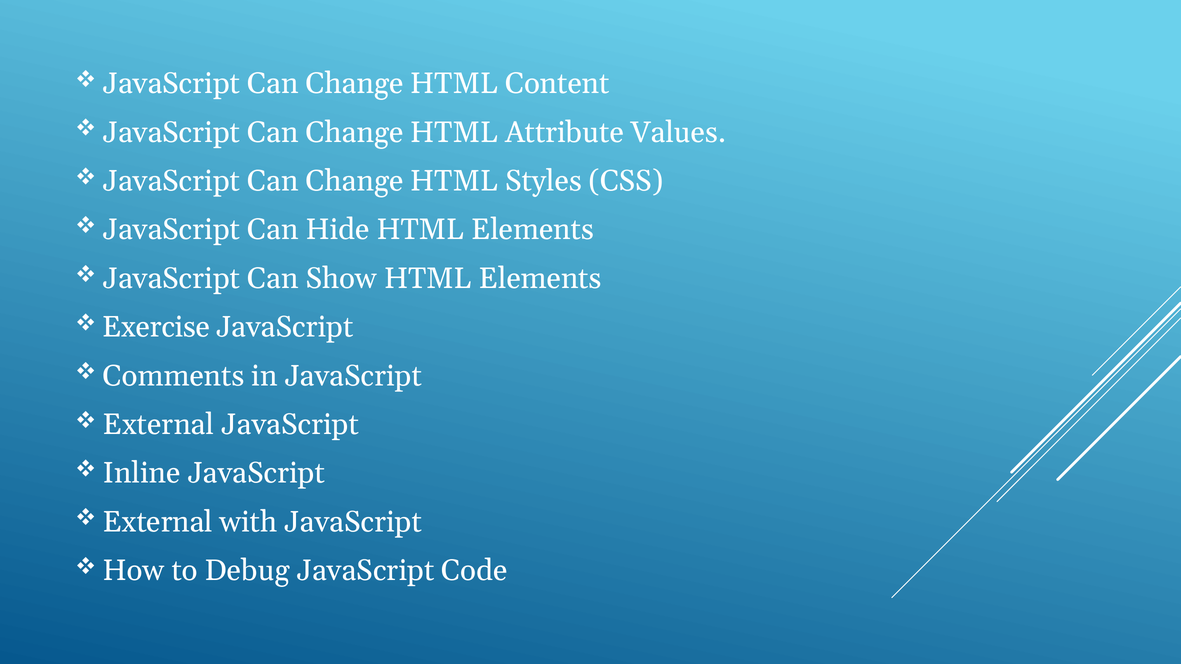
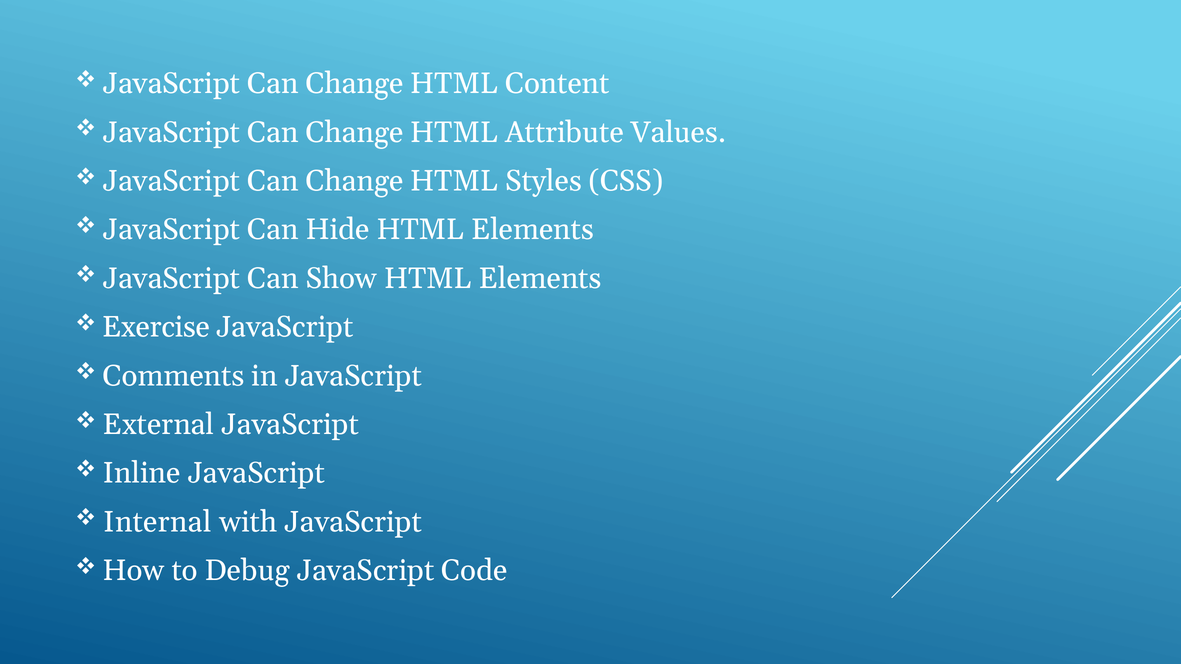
External: External -> Internal (157, 522)
